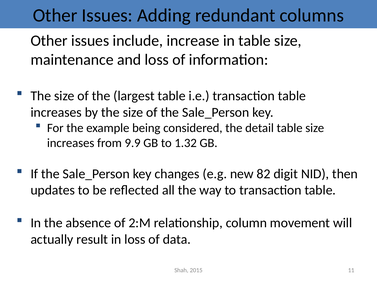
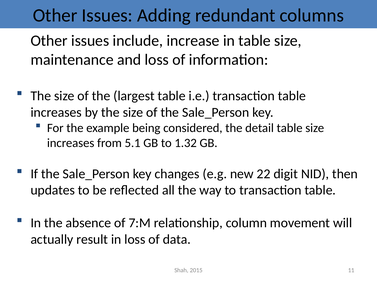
9.9: 9.9 -> 5.1 (133, 143)
82: 82 -> 22 (264, 174)
2:M: 2:M -> 7:M (140, 223)
